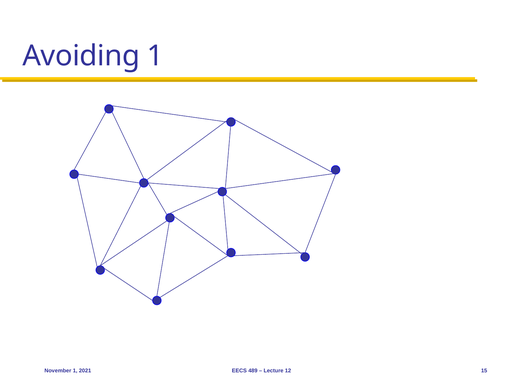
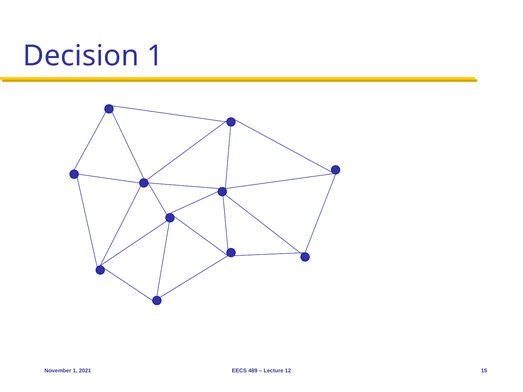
Avoiding: Avoiding -> Decision (81, 56)
